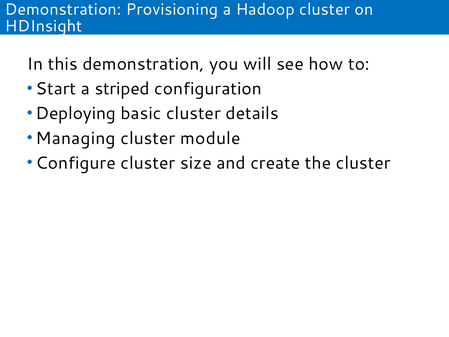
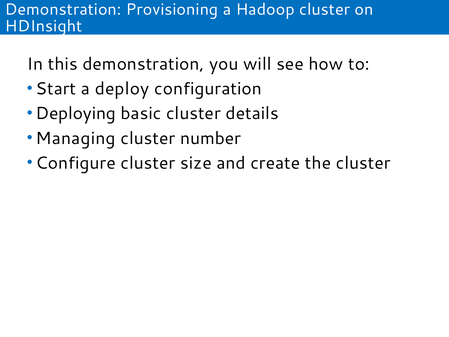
striped: striped -> deploy (122, 89)
module: module -> number (211, 138)
